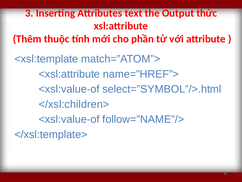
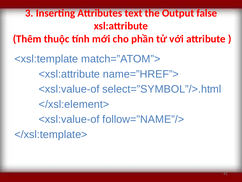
thức: thức -> false (207, 13)
</xsl:children>: </xsl:children> -> </xsl:element> (74, 104)
